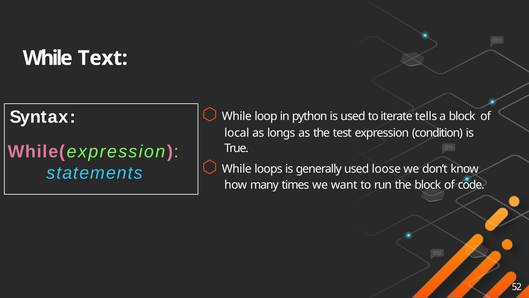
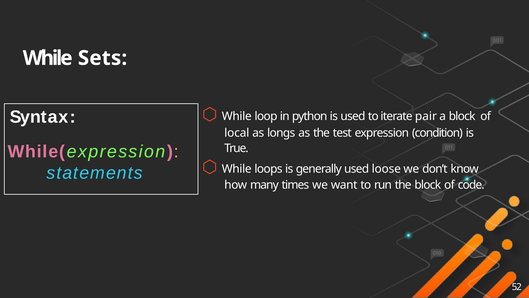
Text: Text -> Sets (103, 58)
tells: tells -> pair (426, 116)
